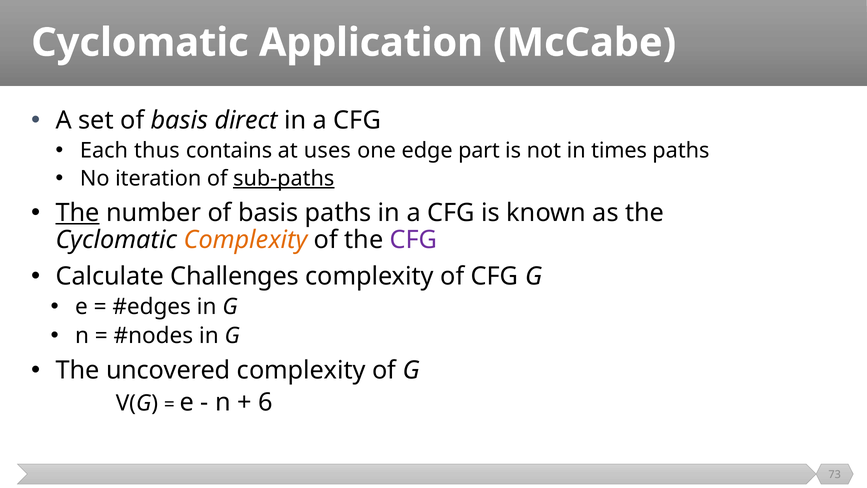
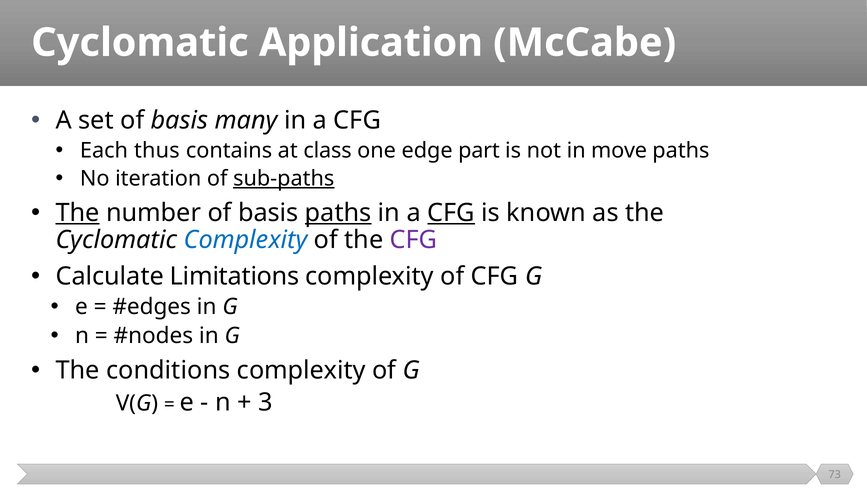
direct: direct -> many (246, 120)
uses: uses -> class (328, 150)
times: times -> move (619, 150)
paths underline: none -> present (338, 213)
CFG underline: none -> present (451, 213)
Complexity colour: orange -> blue (246, 240)
Challenges: Challenges -> Limitations (235, 276)
uncovered: uncovered -> conditions (168, 370)
6: 6 -> 3 (265, 402)
